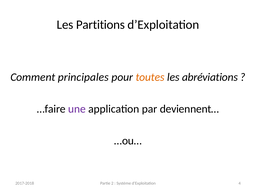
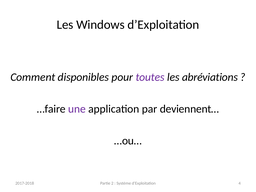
Partitions: Partitions -> Windows (100, 25)
principales: principales -> disponibles (83, 77)
toutes colour: orange -> purple (150, 77)
